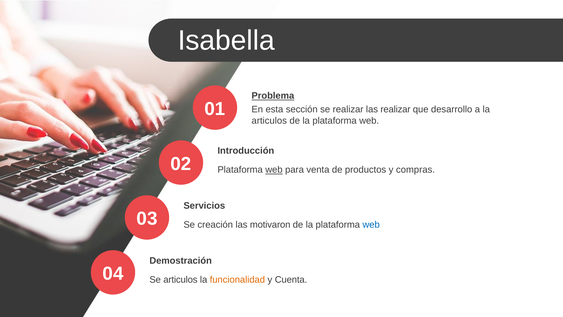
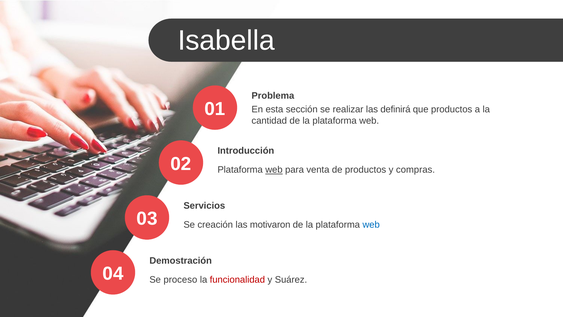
Problema underline: present -> none (273, 96)
las realizar: realizar -> definirá (395, 109)
que desarrollo: desarrollo -> productos (452, 109)
articulos: articulos -> cantidad (269, 120)
Se articulos: articulos -> proceso (180, 279)
funcionalidad colour: orange -> red (237, 279)
Cuenta: Cuenta -> Suárez (291, 279)
